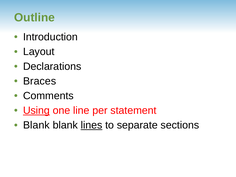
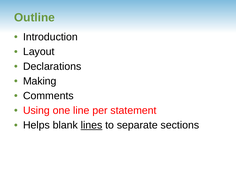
Braces: Braces -> Making (40, 81)
Using underline: present -> none (36, 110)
Blank: Blank -> Helps (36, 125)
